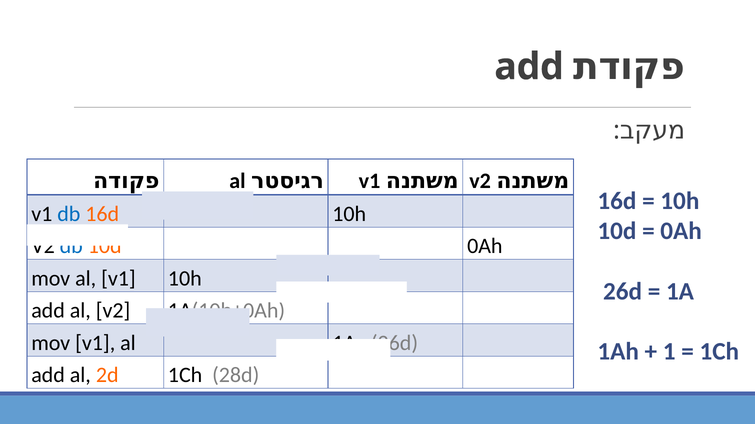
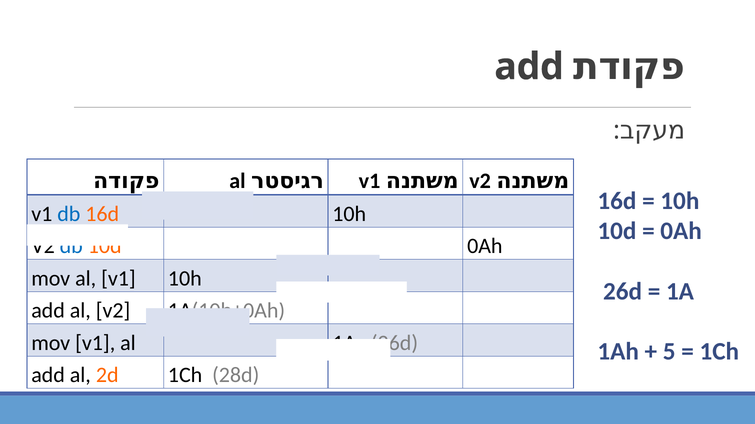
1: 1 -> 5 (669, 352)
